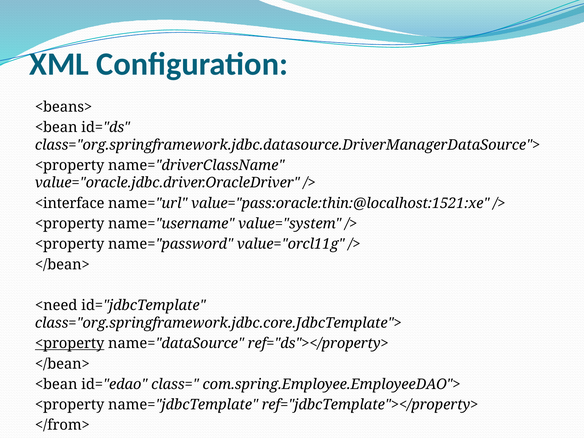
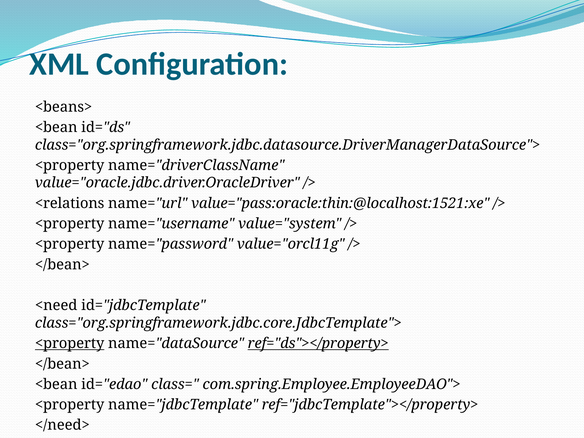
<interface: <interface -> <relations (70, 203)
ref="ds"></property> underline: none -> present (318, 343)
</from>: </from> -> </need> (62, 425)
